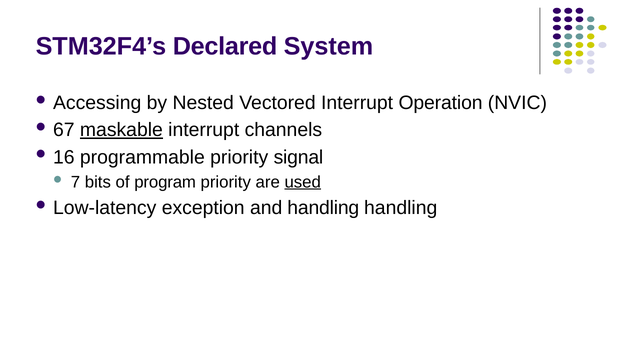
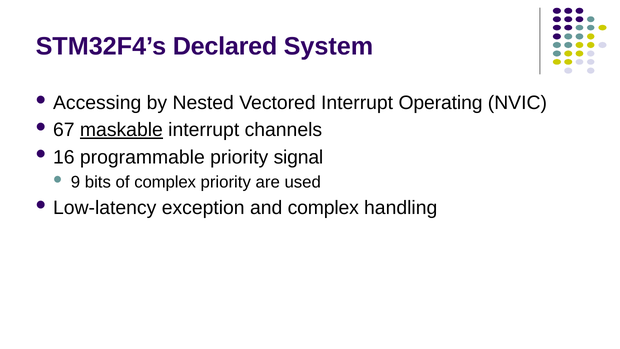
Operation: Operation -> Operating (441, 103)
7: 7 -> 9 (76, 182)
of program: program -> complex (165, 182)
used underline: present -> none (303, 182)
and handling: handling -> complex (323, 208)
